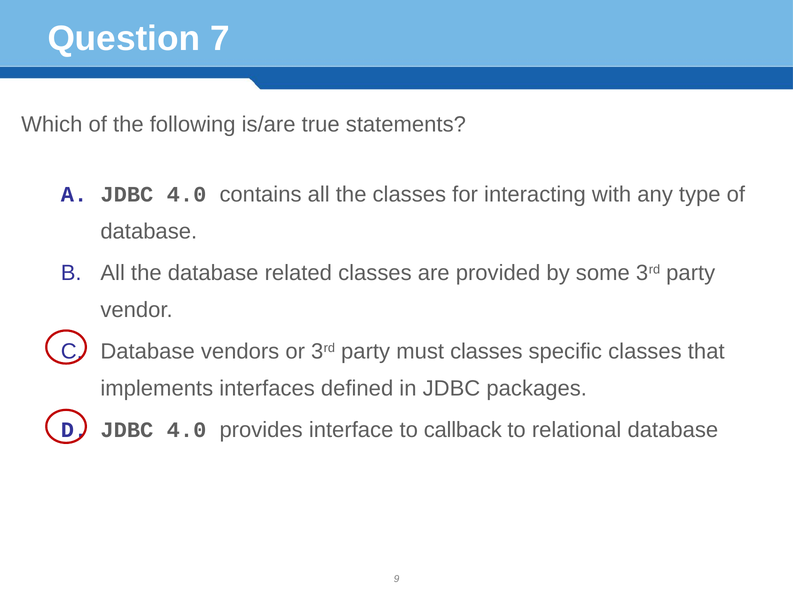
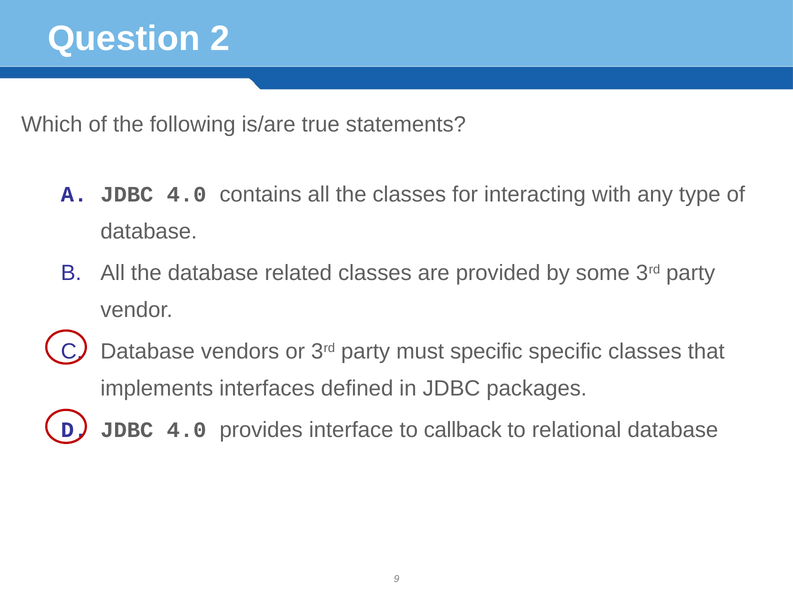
7: 7 -> 2 (220, 39)
must classes: classes -> specific (486, 351)
